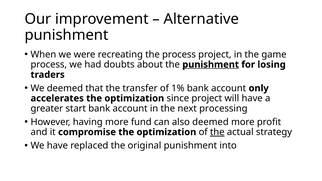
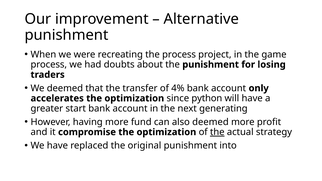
punishment underline: present -> none (211, 65)
1%: 1% -> 4% (178, 88)
since project: project -> python (207, 98)
processing: processing -> generating (223, 109)
